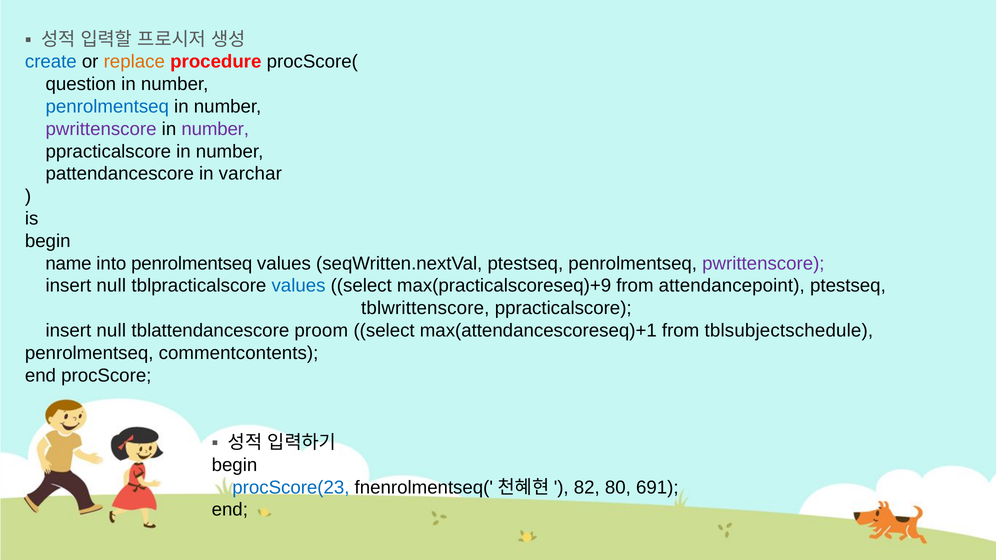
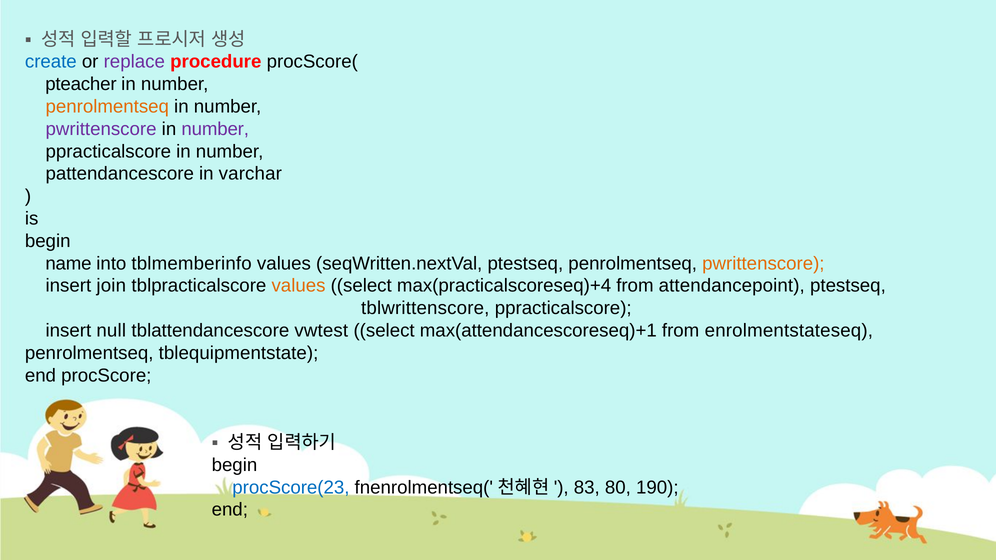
replace colour: orange -> purple (134, 62)
question: question -> pteacher (81, 84)
penrolmentseq colour: blue -> orange (107, 107)
into penrolmentseq: penrolmentseq -> tblmemberinfo (192, 263)
pwrittenscore colour: purple -> orange (763, 263)
null: null -> join (111, 286)
values colour: blue -> orange (299, 286)
max(practicalscoreseq)+9: max(practicalscoreseq)+9 -> max(practicalscoreseq)+4 (504, 286)
proom: proom -> vwtest (321, 331)
tblsubjectschedule: tblsubjectschedule -> enrolmentstateseq (789, 331)
commentcontents: commentcontents -> tblequipmentstate (239, 353)
82: 82 -> 83 (587, 488)
691: 691 -> 190 (657, 488)
